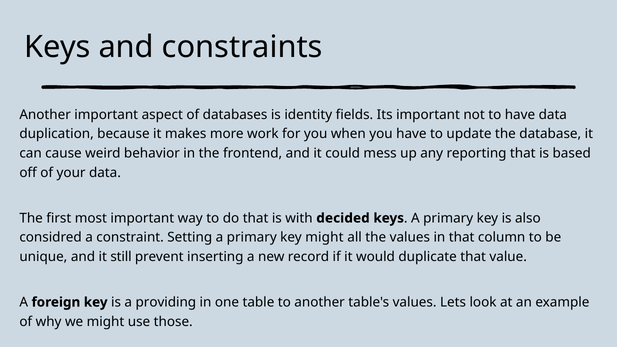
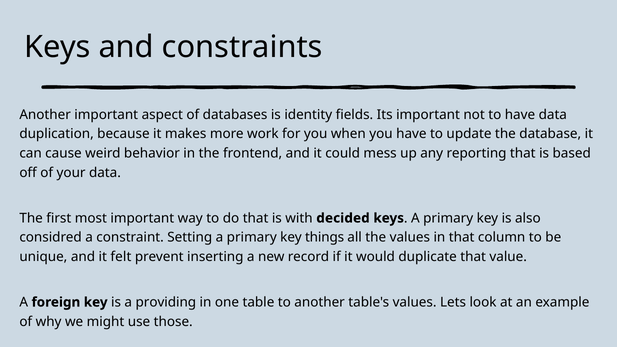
key might: might -> things (325, 238)
still: still -> felt (121, 257)
